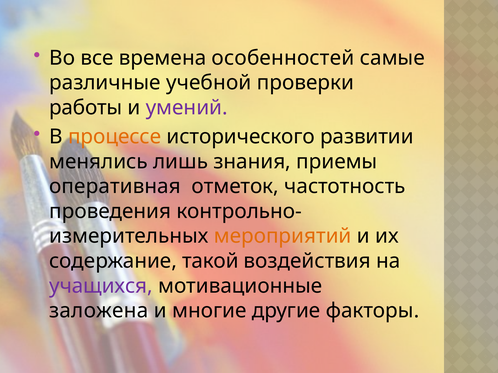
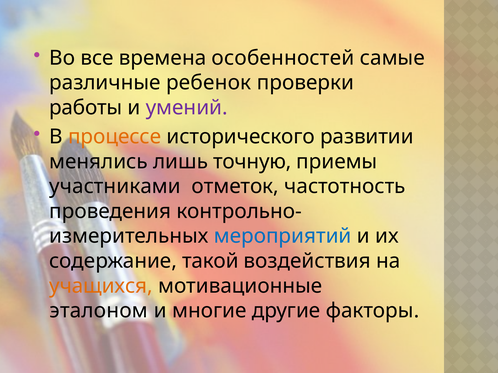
учебной: учебной -> ребенок (209, 83)
знания: знания -> точную (252, 162)
оперативная: оперативная -> участниками (115, 187)
мероприятий colour: orange -> blue (283, 236)
учащихся colour: purple -> orange (101, 286)
заложена: заложена -> эталоном (99, 311)
